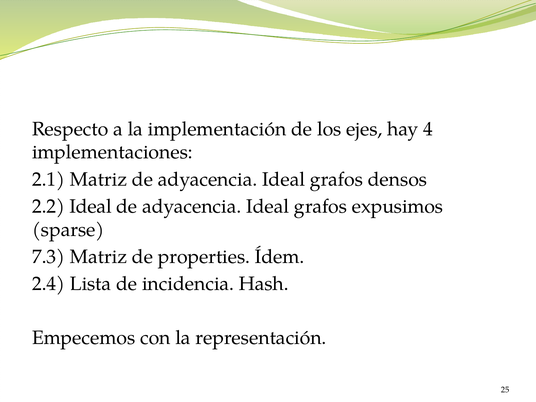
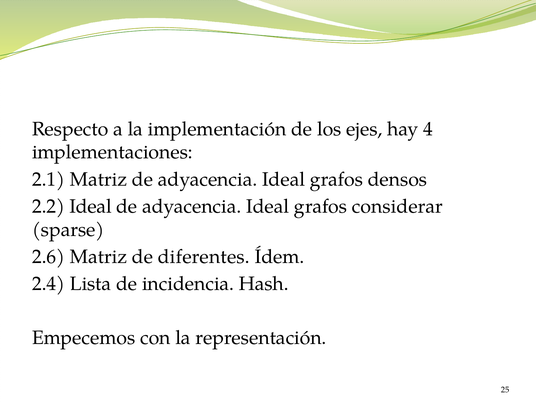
expusimos: expusimos -> considerar (397, 206)
7.3: 7.3 -> 2.6 (49, 257)
properties: properties -> diferentes (204, 257)
